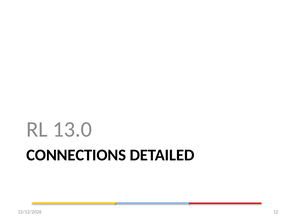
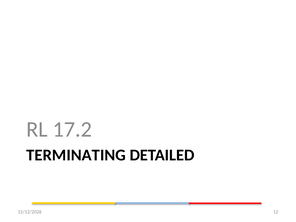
13.0: 13.0 -> 17.2 (72, 129)
CONNECTIONS: CONNECTIONS -> TERMINATING (76, 155)
